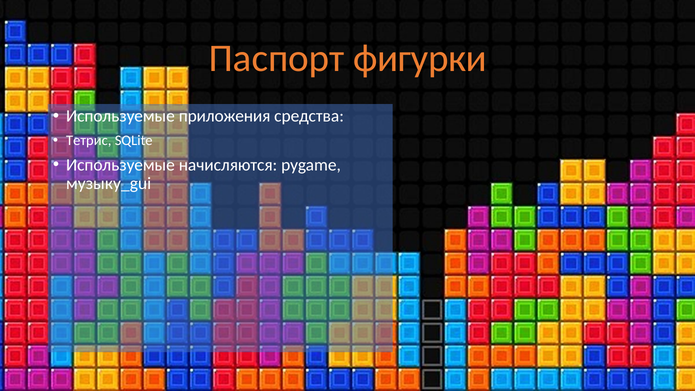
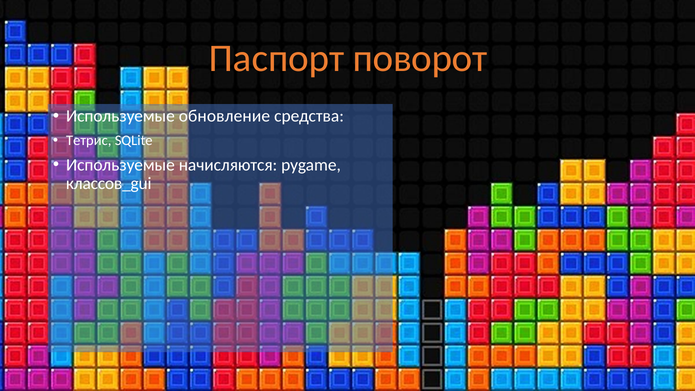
фигурки: фигурки -> поворот (420, 58)
приложения: приложения -> обновление (224, 116)
музыку_gui: музыку_gui -> классов_gui (109, 184)
